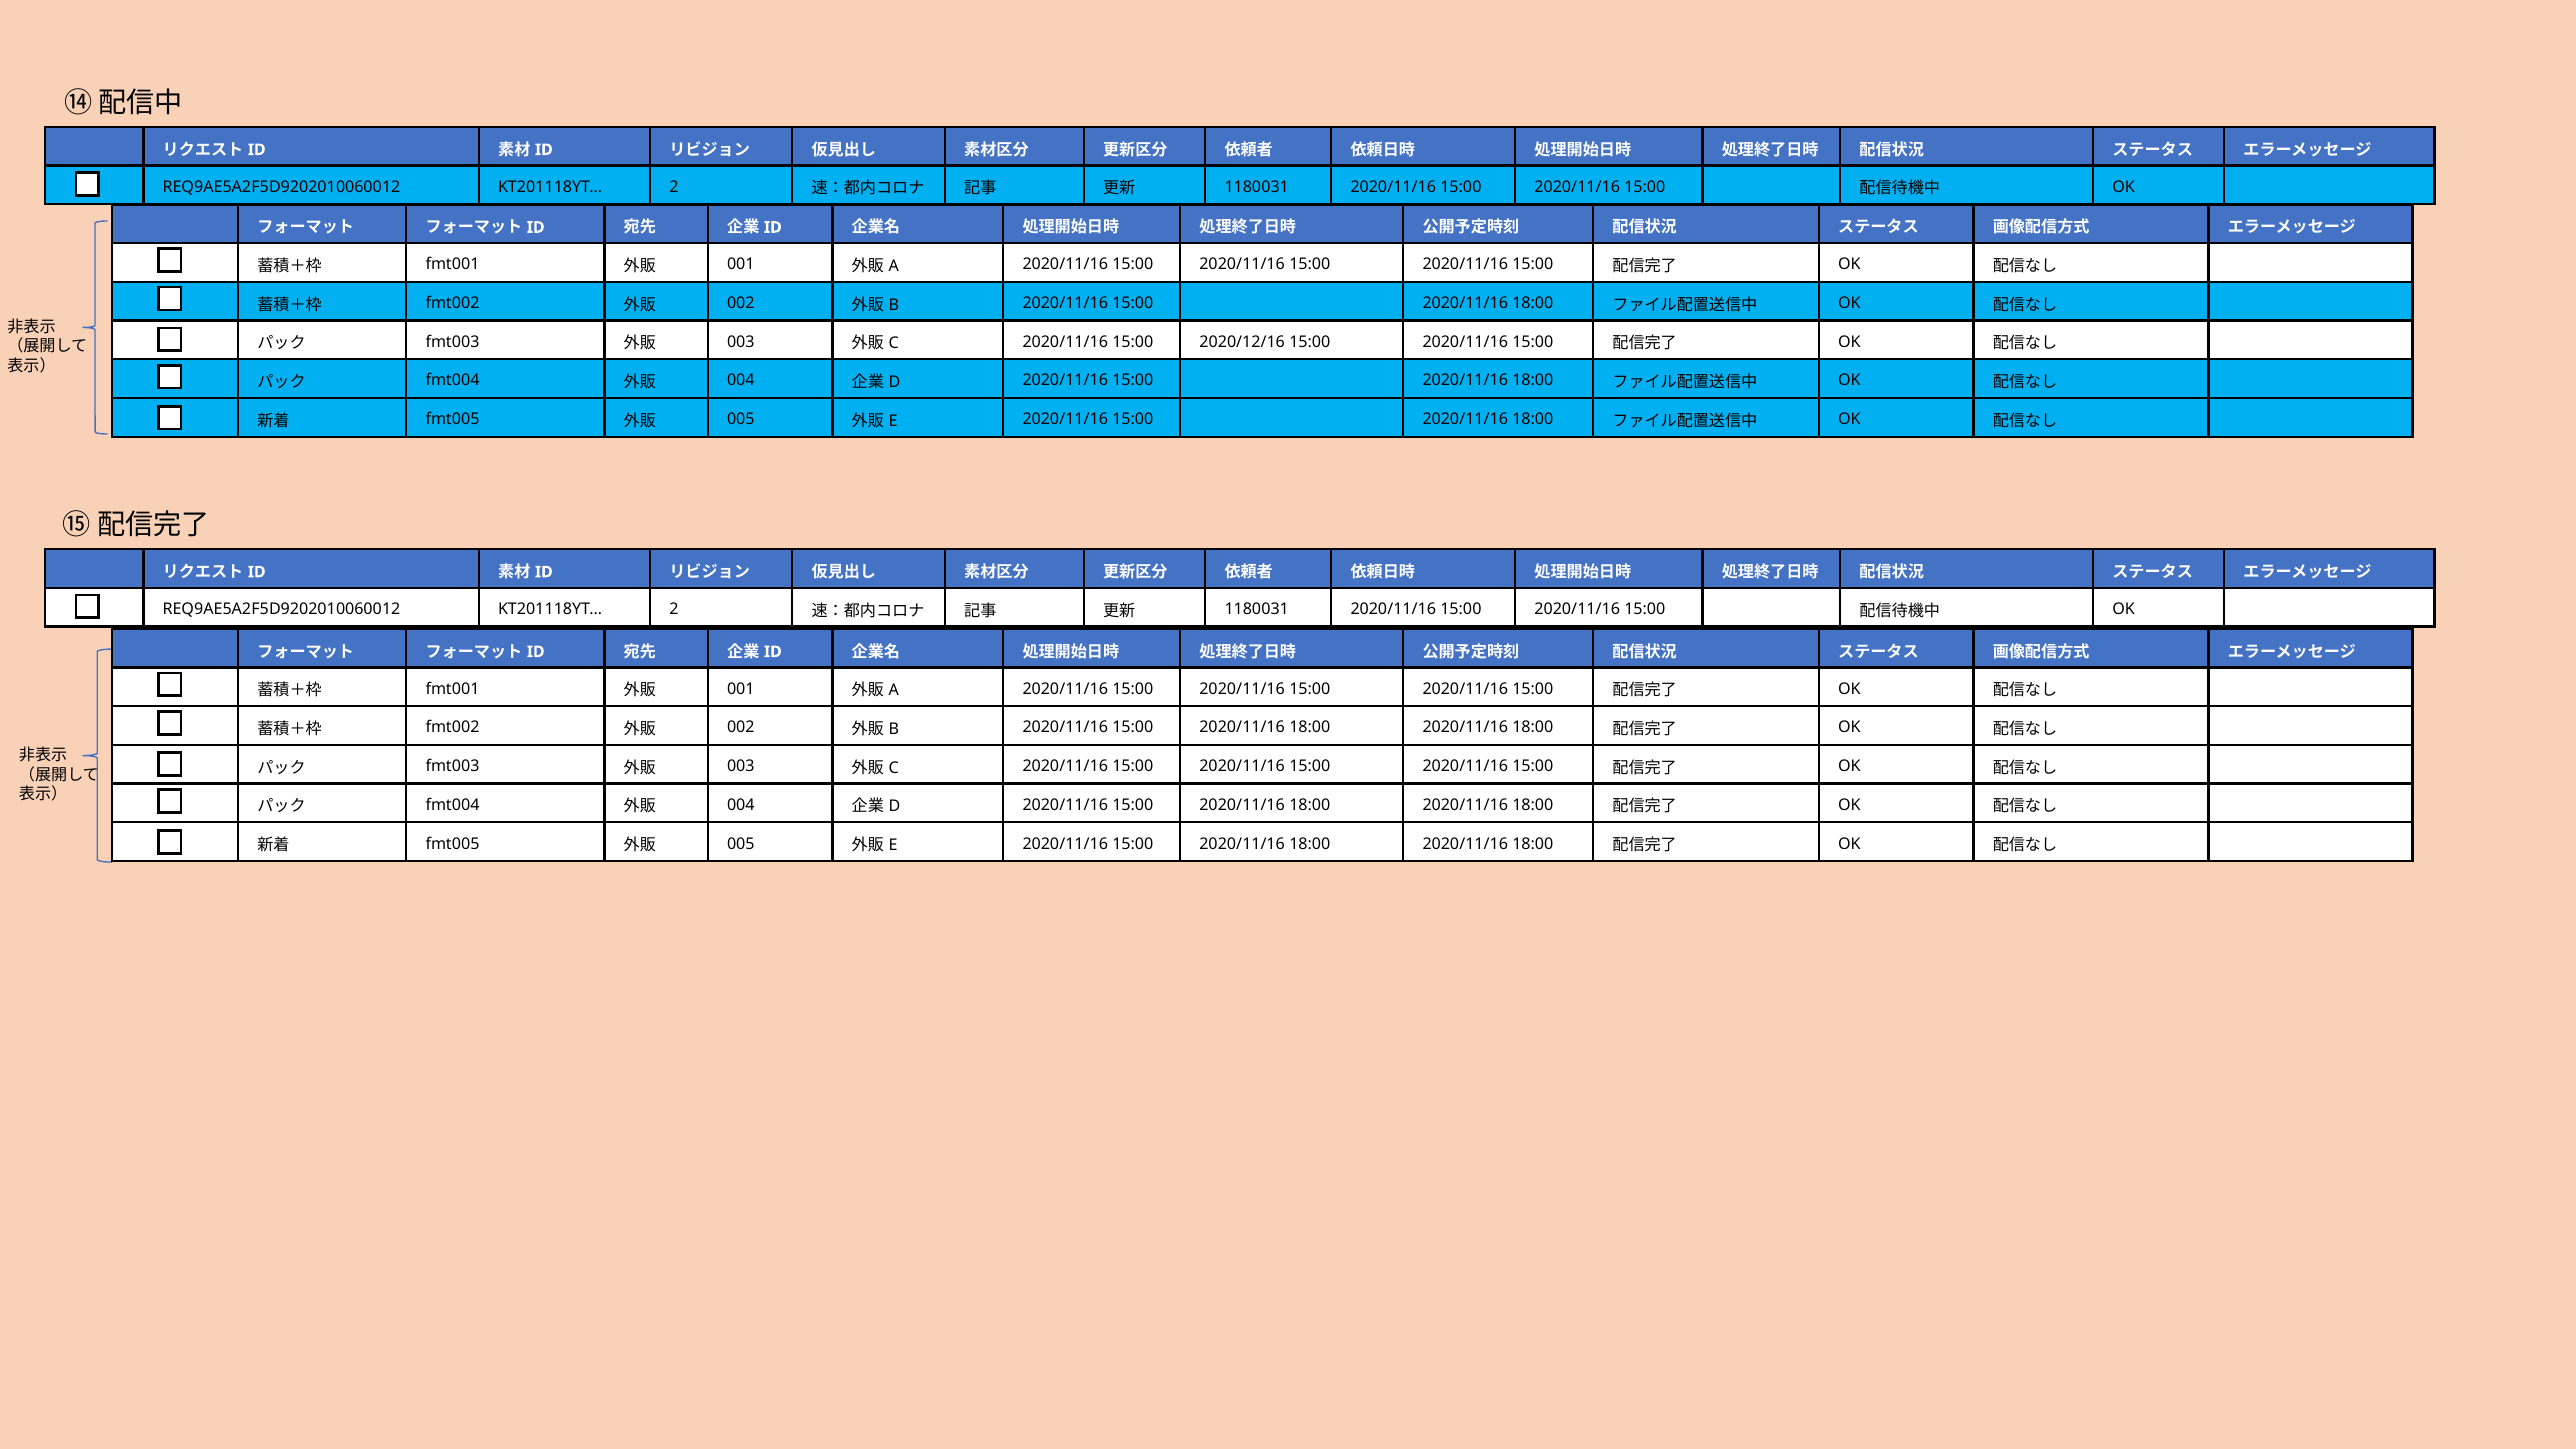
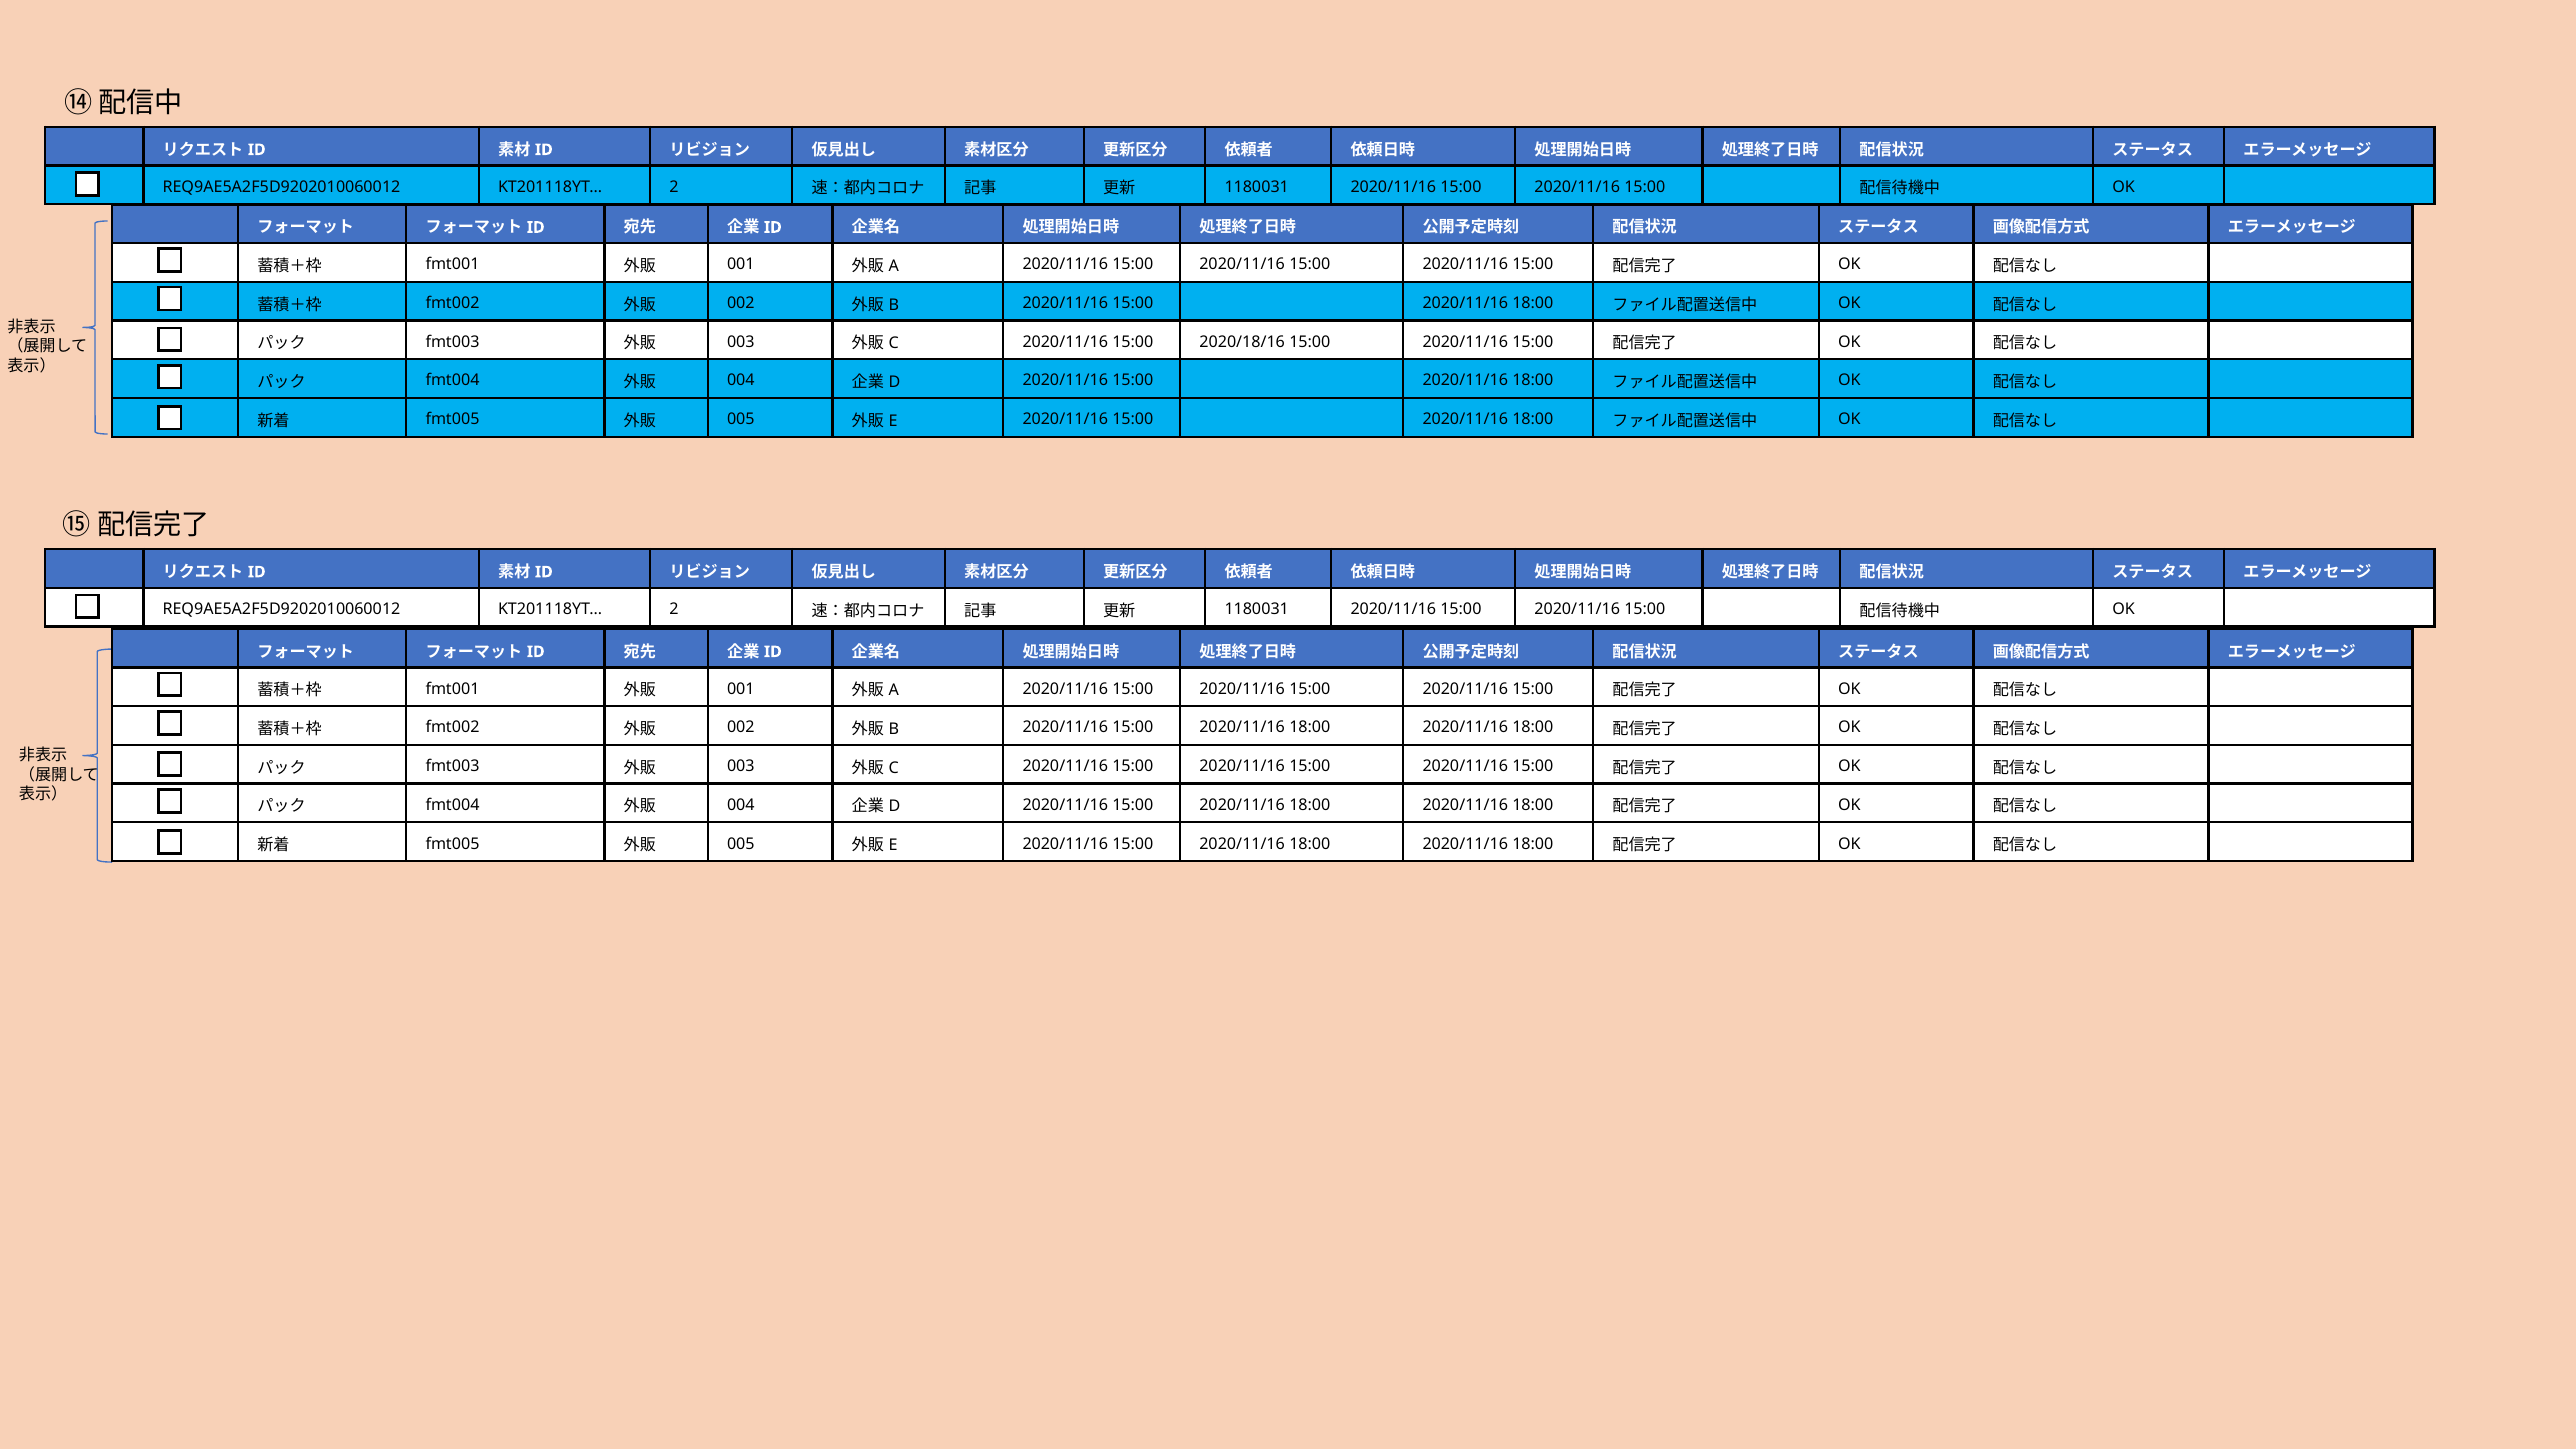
2020/12/16: 2020/12/16 -> 2020/18/16 (1242, 342)
